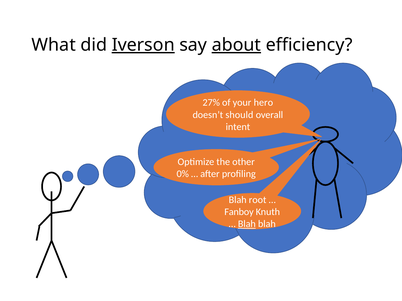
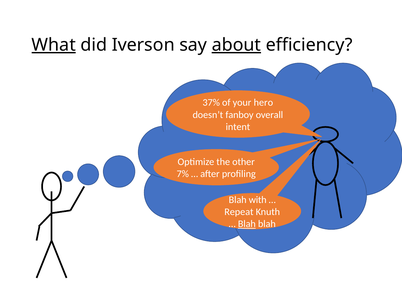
What underline: none -> present (54, 45)
Iverson underline: present -> none (143, 45)
27%: 27% -> 37% (211, 103)
should: should -> fanboy (239, 115)
0%: 0% -> 7% (183, 174)
root: root -> with (258, 200)
Fanboy: Fanboy -> Repeat (239, 212)
